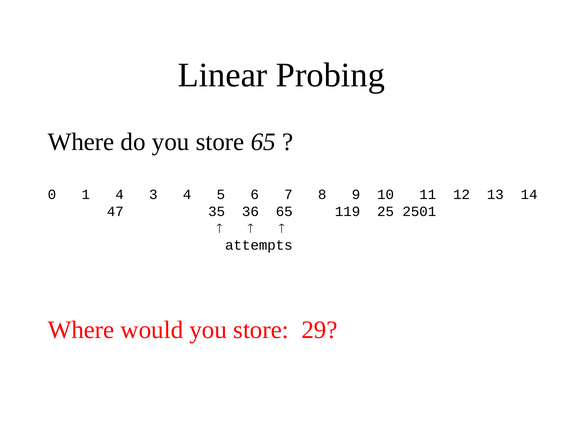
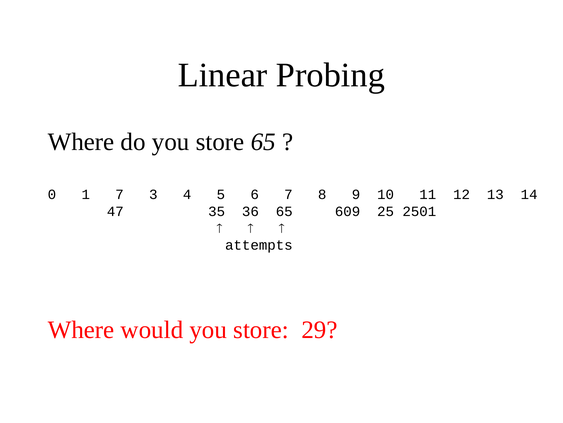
1 4: 4 -> 7 (120, 194)
119: 119 -> 609 (348, 211)
